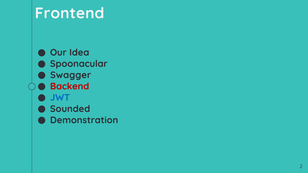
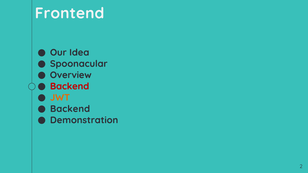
Swagger: Swagger -> Overview (71, 75)
JWT colour: blue -> orange (60, 98)
Sounded: Sounded -> Backend (70, 109)
